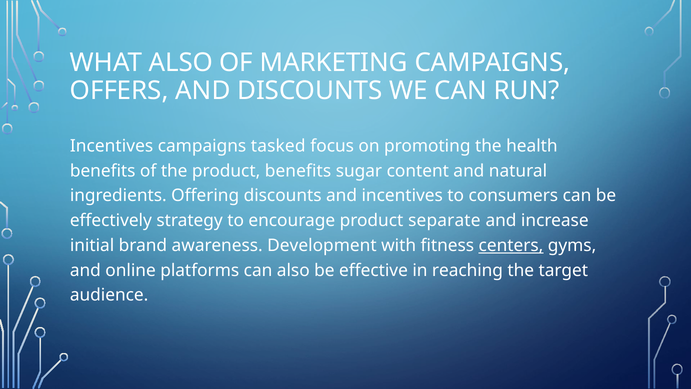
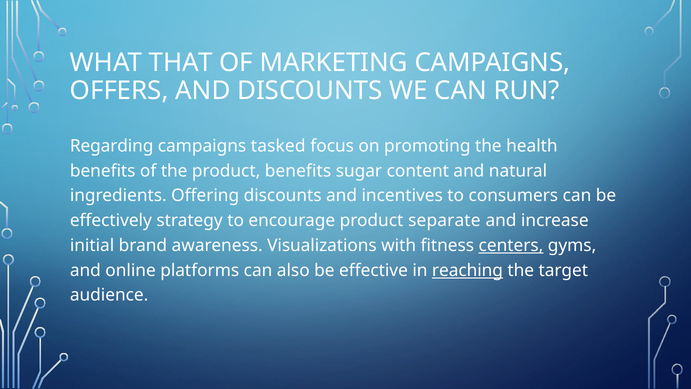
WHAT ALSO: ALSO -> THAT (181, 63)
Incentives: Incentives -> Regarding (112, 146)
Development: Development -> Visualizations (322, 245)
reaching underline: none -> present (467, 270)
